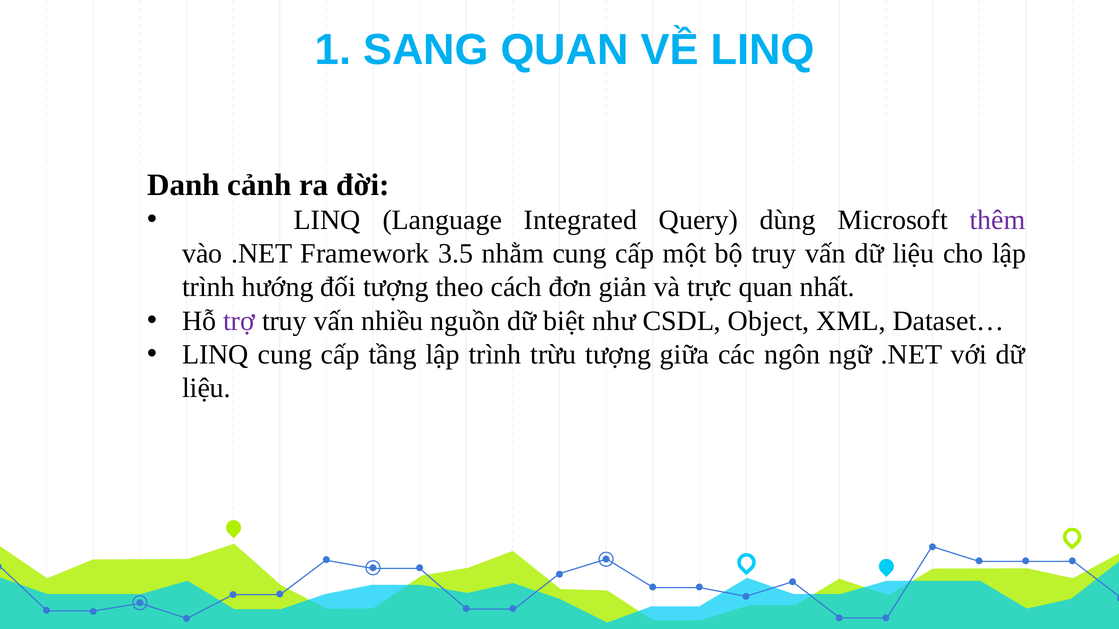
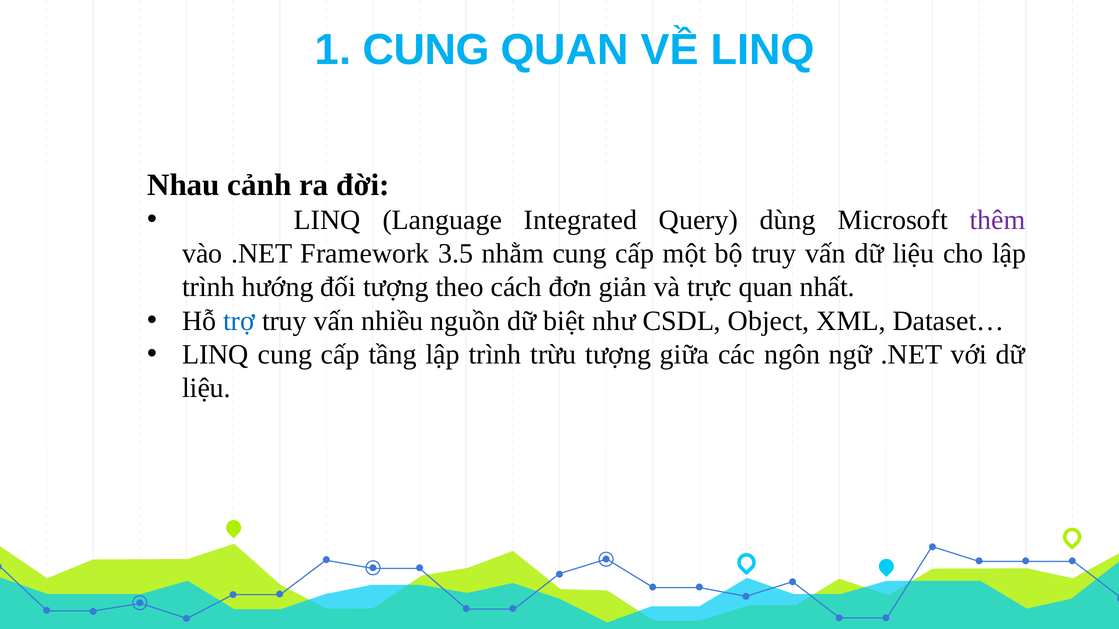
1 SANG: SANG -> CUNG (426, 50)
Danh: Danh -> Nhau (183, 185)
trợ colour: purple -> blue (239, 321)
